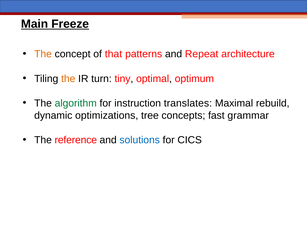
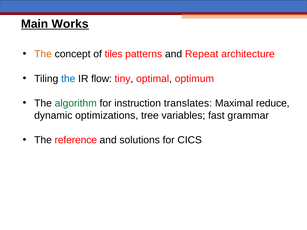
Freeze: Freeze -> Works (70, 24)
that: that -> tiles (114, 54)
the colour: orange -> blue (68, 79)
turn: turn -> flow (102, 79)
rebuild: rebuild -> reduce (273, 103)
concepts: concepts -> variables (183, 116)
solutions colour: blue -> black (140, 140)
